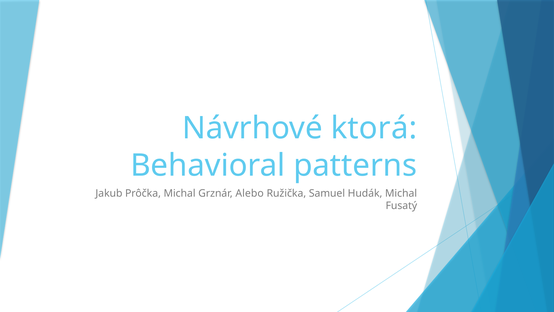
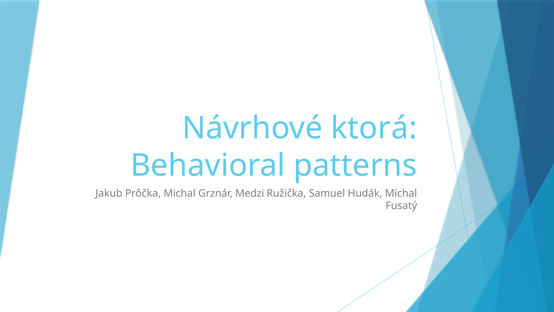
Alebo: Alebo -> Medzi (250, 193)
